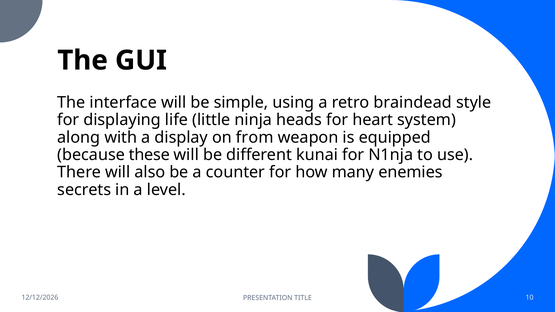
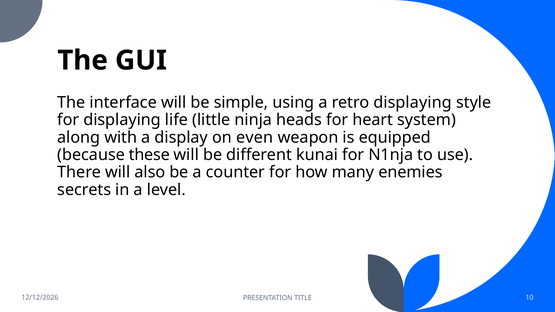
retro braindead: braindead -> displaying (413, 103)
from: from -> even (255, 137)
